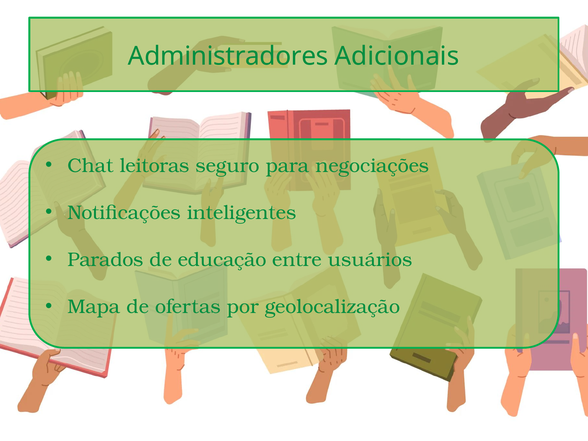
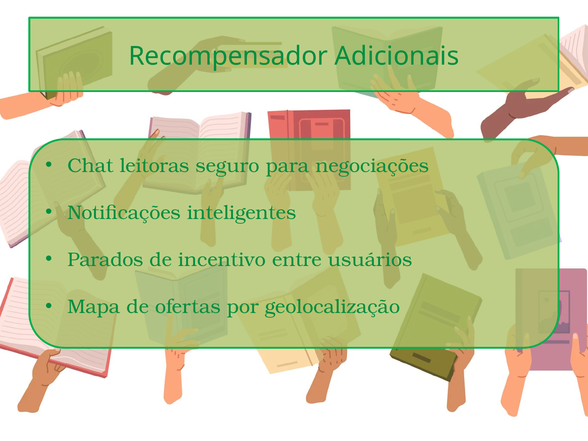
Administradores: Administradores -> Recompensador (228, 56)
educação: educação -> incentivo (222, 260)
